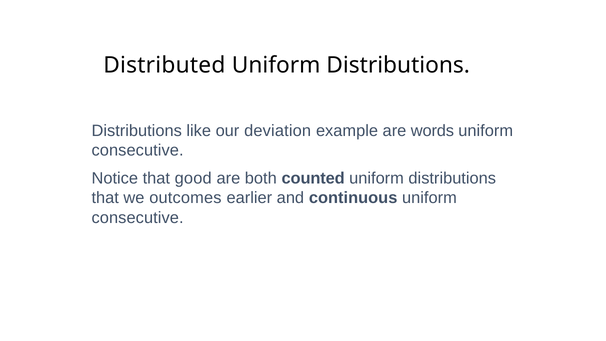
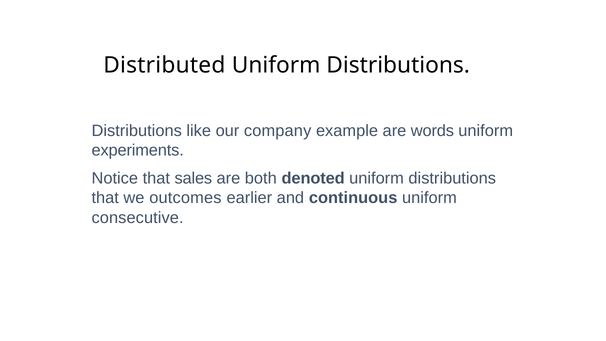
deviation: deviation -> company (278, 131)
consecutive: consecutive -> experiments (138, 150)
good: good -> sales (193, 178)
counted: counted -> denoted (313, 178)
